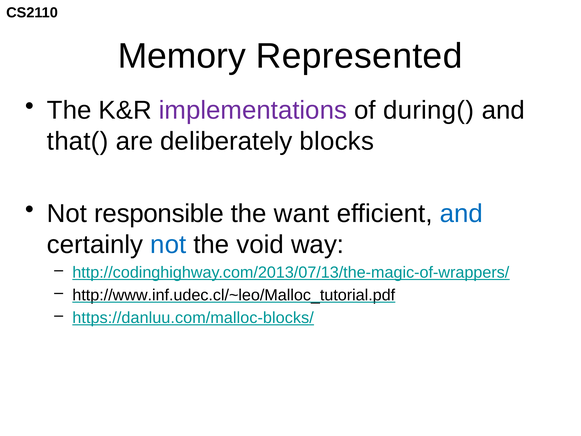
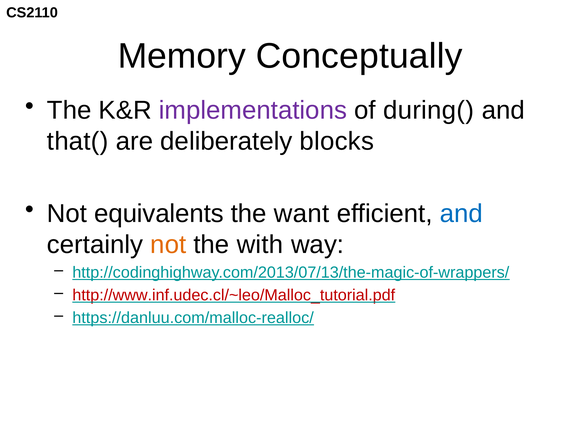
Represented: Represented -> Conceptually (359, 56)
responsible: responsible -> equivalents (159, 214)
not colour: blue -> orange (168, 245)
void: void -> with (260, 245)
http://www.inf.udec.cl/~leo/Malloc_tutorial.pdf colour: black -> red (234, 295)
https://danluu.com/malloc-blocks/: https://danluu.com/malloc-blocks/ -> https://danluu.com/malloc-realloc/ (193, 318)
